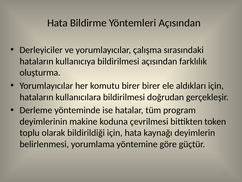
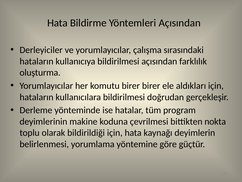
token: token -> nokta (215, 121)
